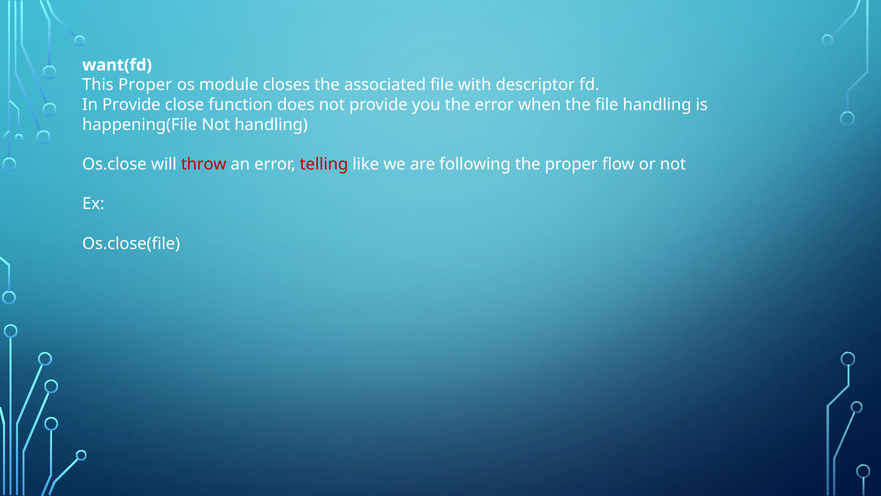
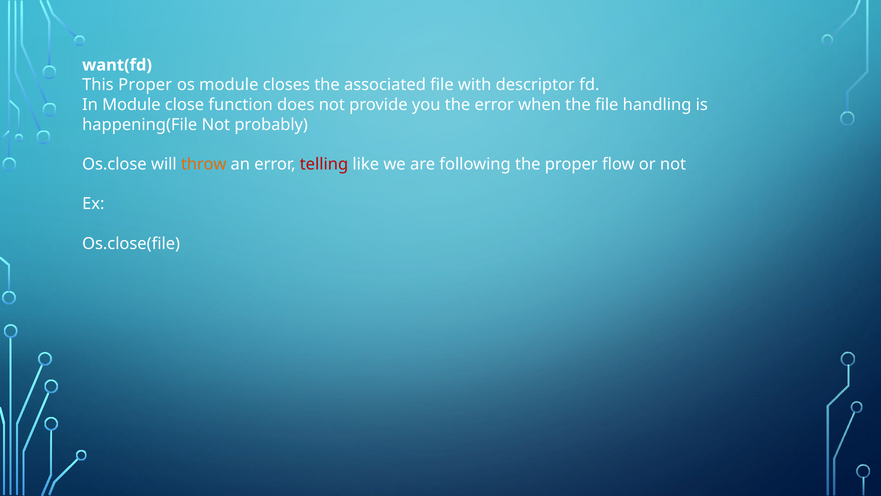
In Provide: Provide -> Module (131, 105)
Not handling: handling -> probably (271, 125)
throw colour: red -> orange (204, 164)
